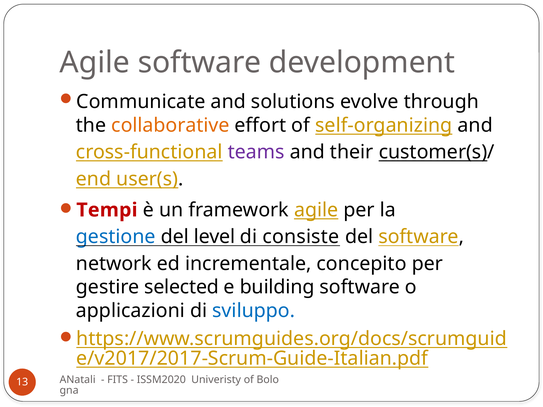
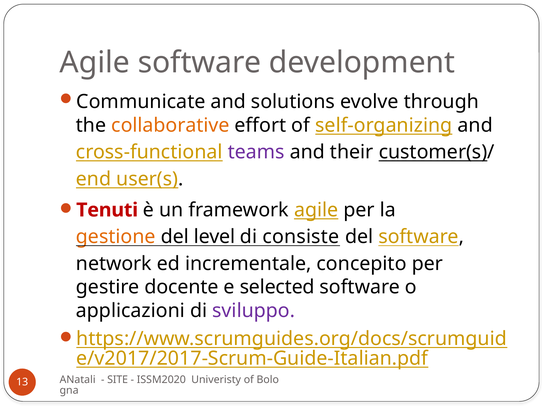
Tempi: Tempi -> Tenuti (107, 210)
gestione colour: blue -> orange (116, 237)
selected: selected -> docente (181, 287)
building: building -> selected (277, 287)
sviluppo colour: blue -> purple (254, 311)
FITS: FITS -> SITE (118, 380)
